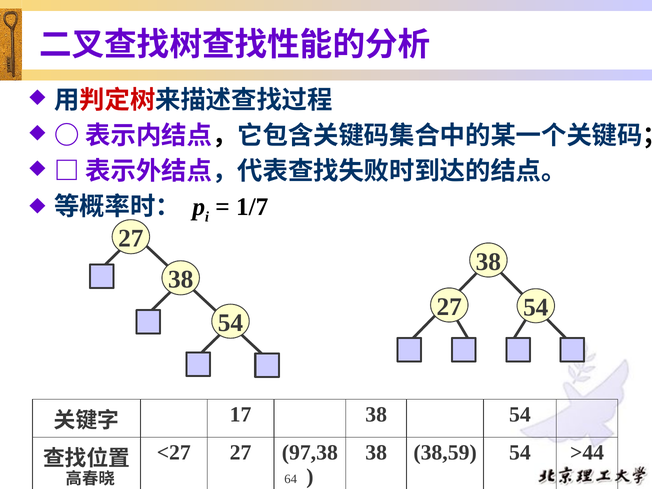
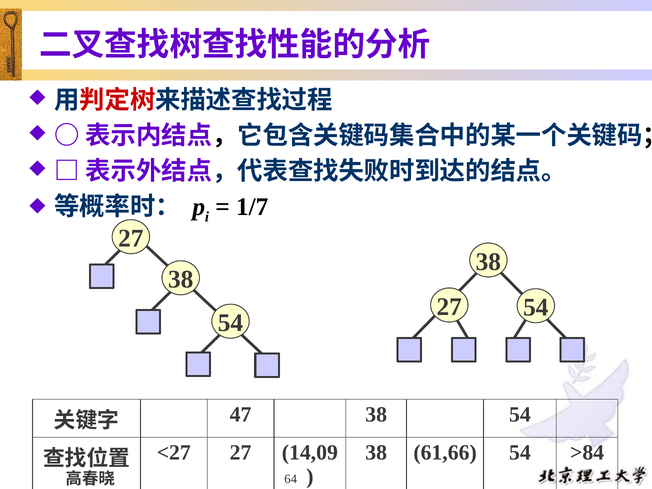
17: 17 -> 47 (241, 415)
38,59: 38,59 -> 61,66 (445, 453)
>44: >44 -> >84 (587, 453)
97,38: 97,38 -> 14,09 (310, 453)
